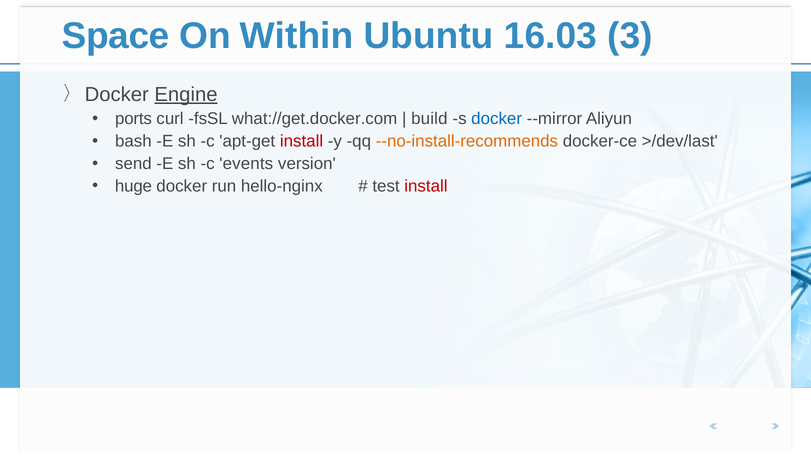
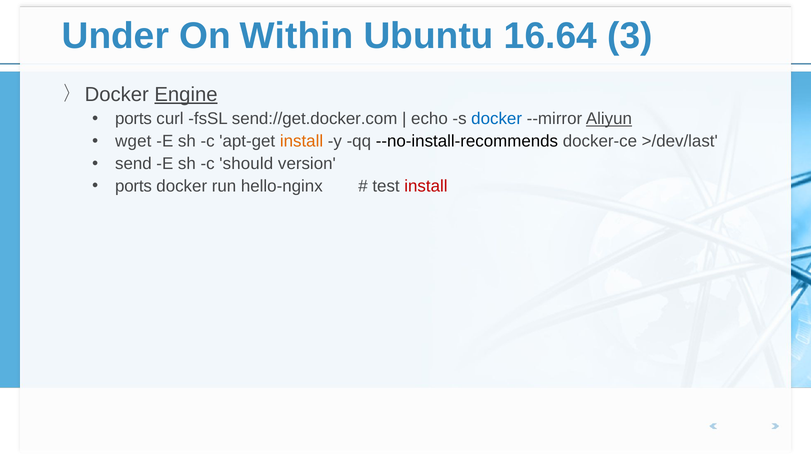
Space: Space -> Under (115, 36)
16.03: 16.03 -> 16.64 (550, 36)
what://get.docker.com: what://get.docker.com -> send://get.docker.com (315, 119)
build: build -> echo (429, 119)
Aliyun underline: none -> present (609, 119)
bash: bash -> wget (133, 141)
install colour: red -> orange (302, 141)
--no-install-recommends colour: orange -> black (467, 141)
events: events -> should (246, 164)
huge: huge -> ports (133, 186)
